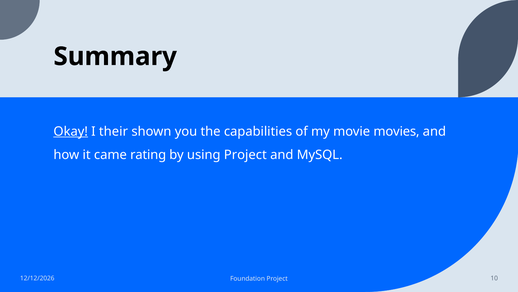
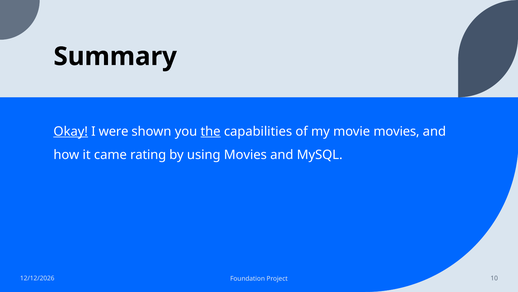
their: their -> were (114, 131)
the underline: none -> present (211, 131)
using Project: Project -> Movies (245, 154)
